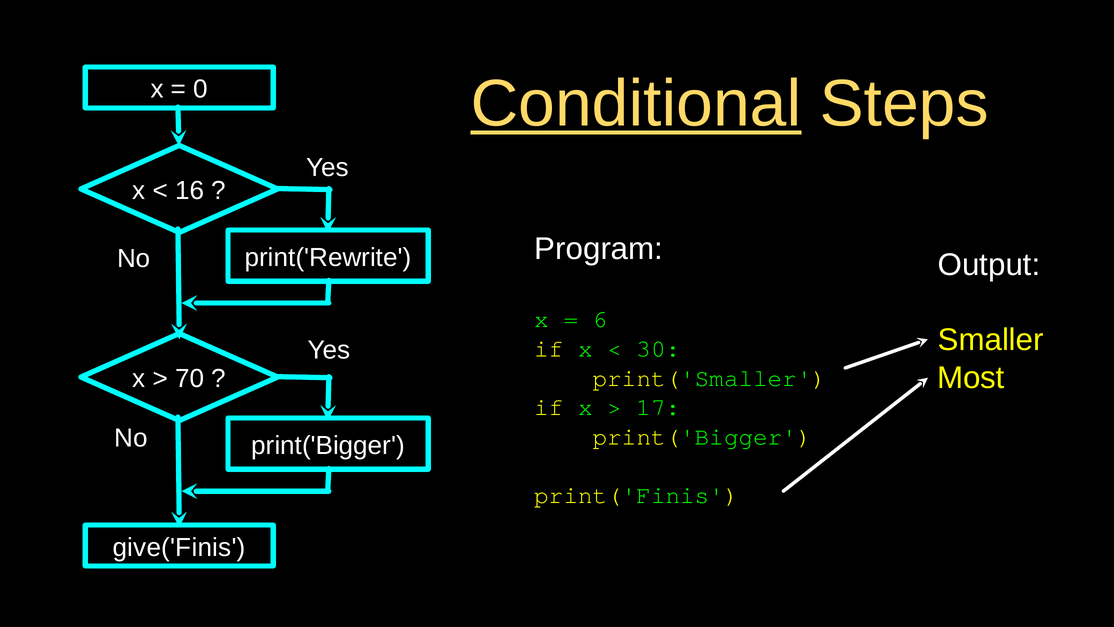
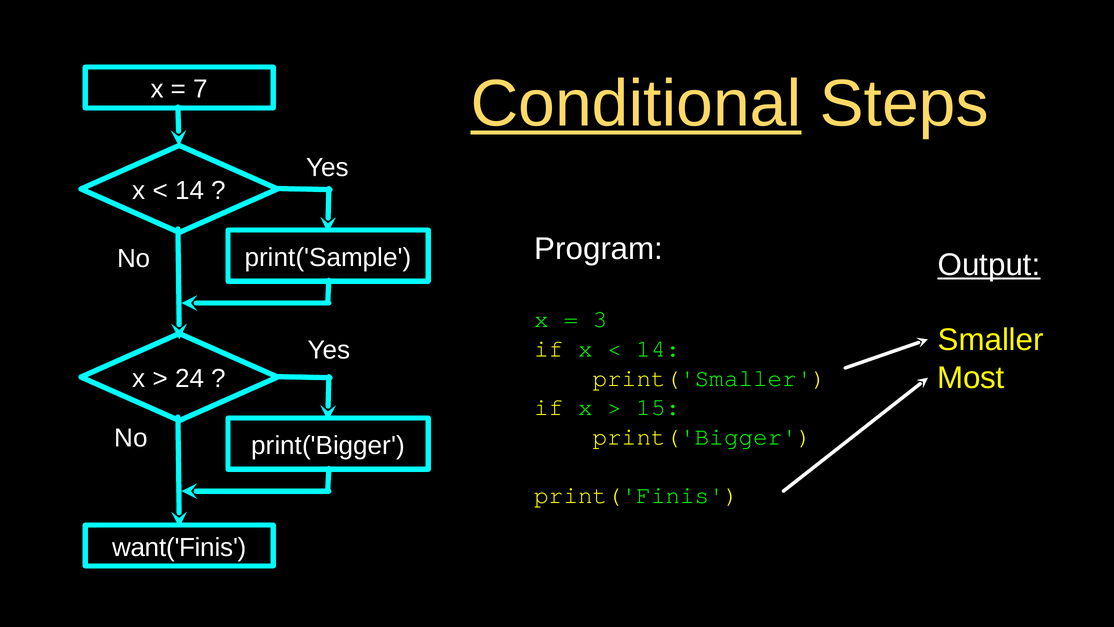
0: 0 -> 7 (201, 89)
16: 16 -> 14 (190, 191)
print('Rewrite: print('Rewrite -> print('Sample (328, 257)
Output underline: none -> present (989, 265)
6: 6 -> 3 (600, 319)
30: 30 -> 14 (658, 348)
70: 70 -> 24 (190, 379)
17: 17 -> 15 (658, 407)
give('Finis: give('Finis -> want('Finis (179, 547)
